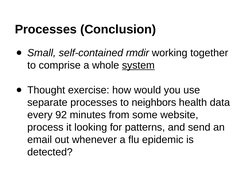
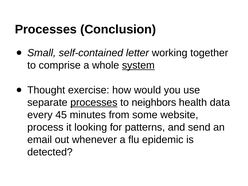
rmdir: rmdir -> letter (137, 53)
processes underline: none -> present (94, 102)
92: 92 -> 45 (61, 115)
